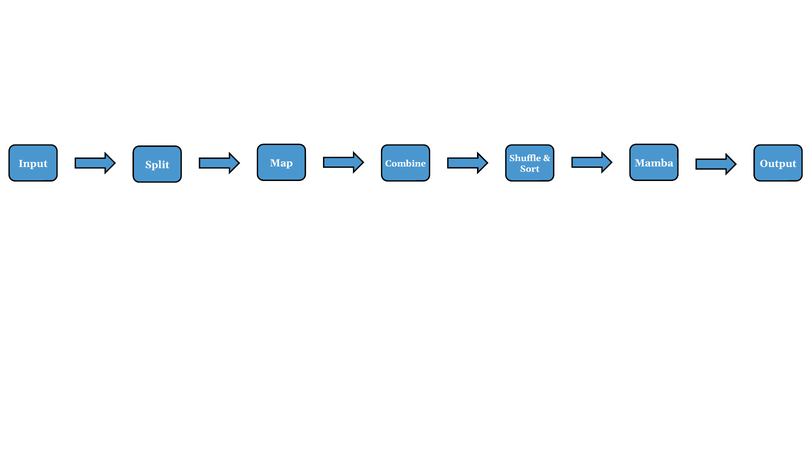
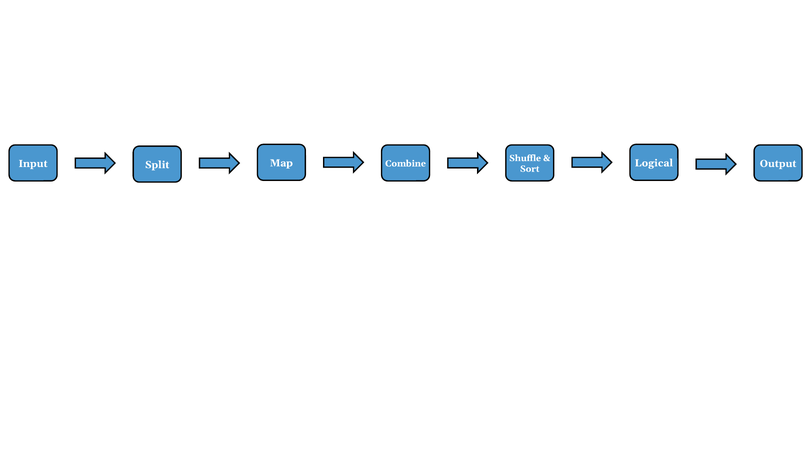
Mamba: Mamba -> Logical (654, 163)
